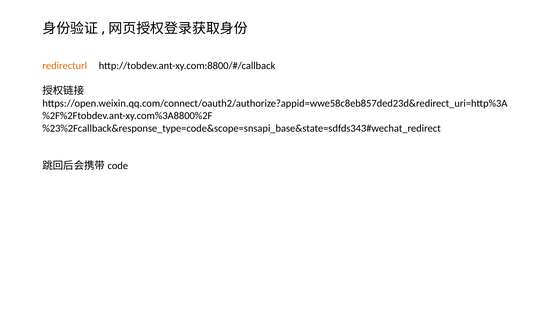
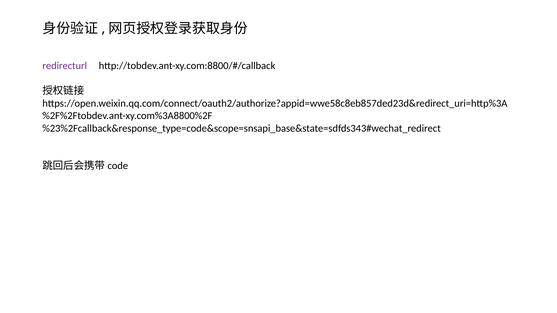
redirecturl colour: orange -> purple (65, 66)
